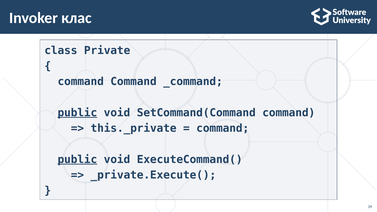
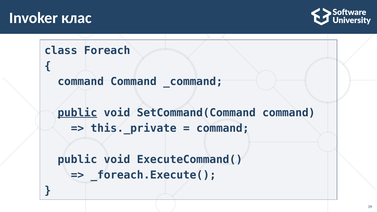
Private: Private -> Foreach (107, 51)
public underline: present -> none (77, 159)
_private.Execute(: _private.Execute( -> _foreach.Execute( (153, 175)
